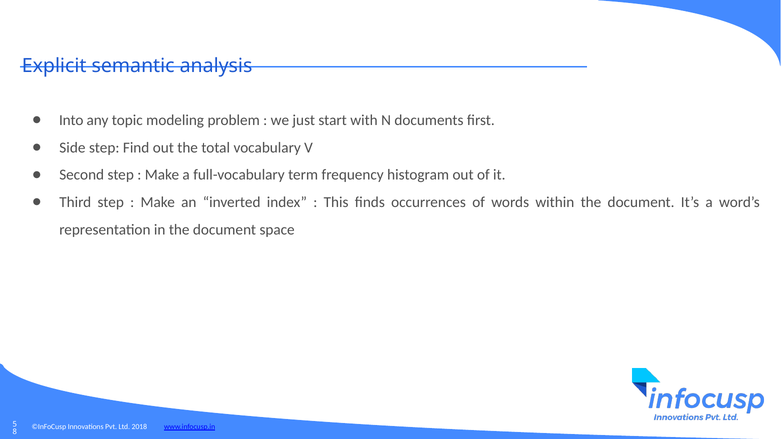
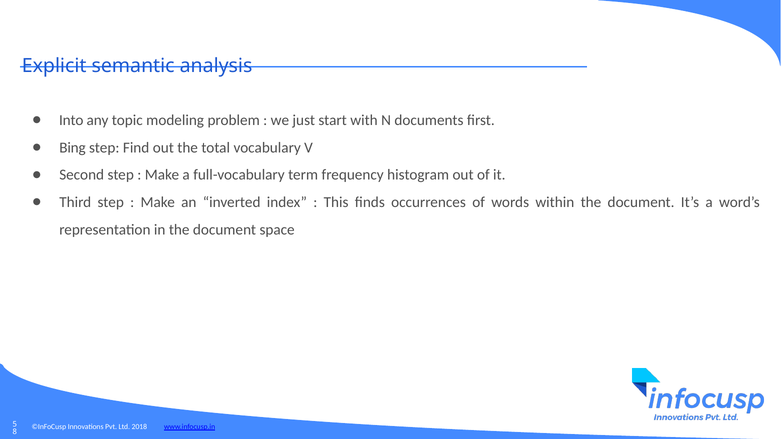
Side: Side -> Bing (72, 148)
